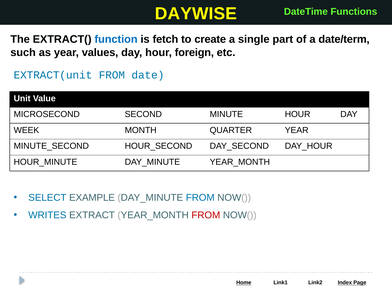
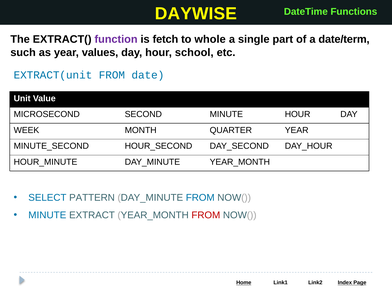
function colour: blue -> purple (116, 39)
create: create -> whole (210, 39)
foreign: foreign -> school (194, 52)
EXAMPLE: EXAMPLE -> PATTERN (92, 198)
WRITES: WRITES -> MINUTE (47, 215)
